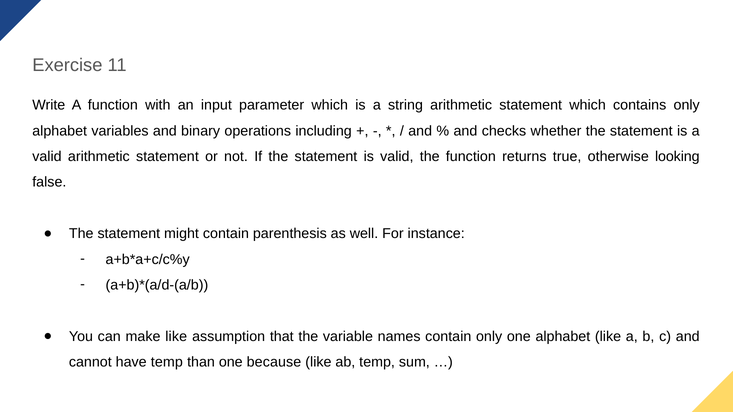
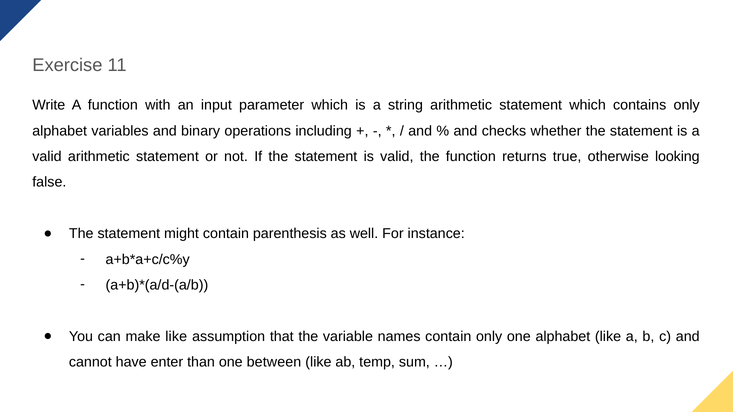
have temp: temp -> enter (167, 362)
because: because -> between (274, 362)
